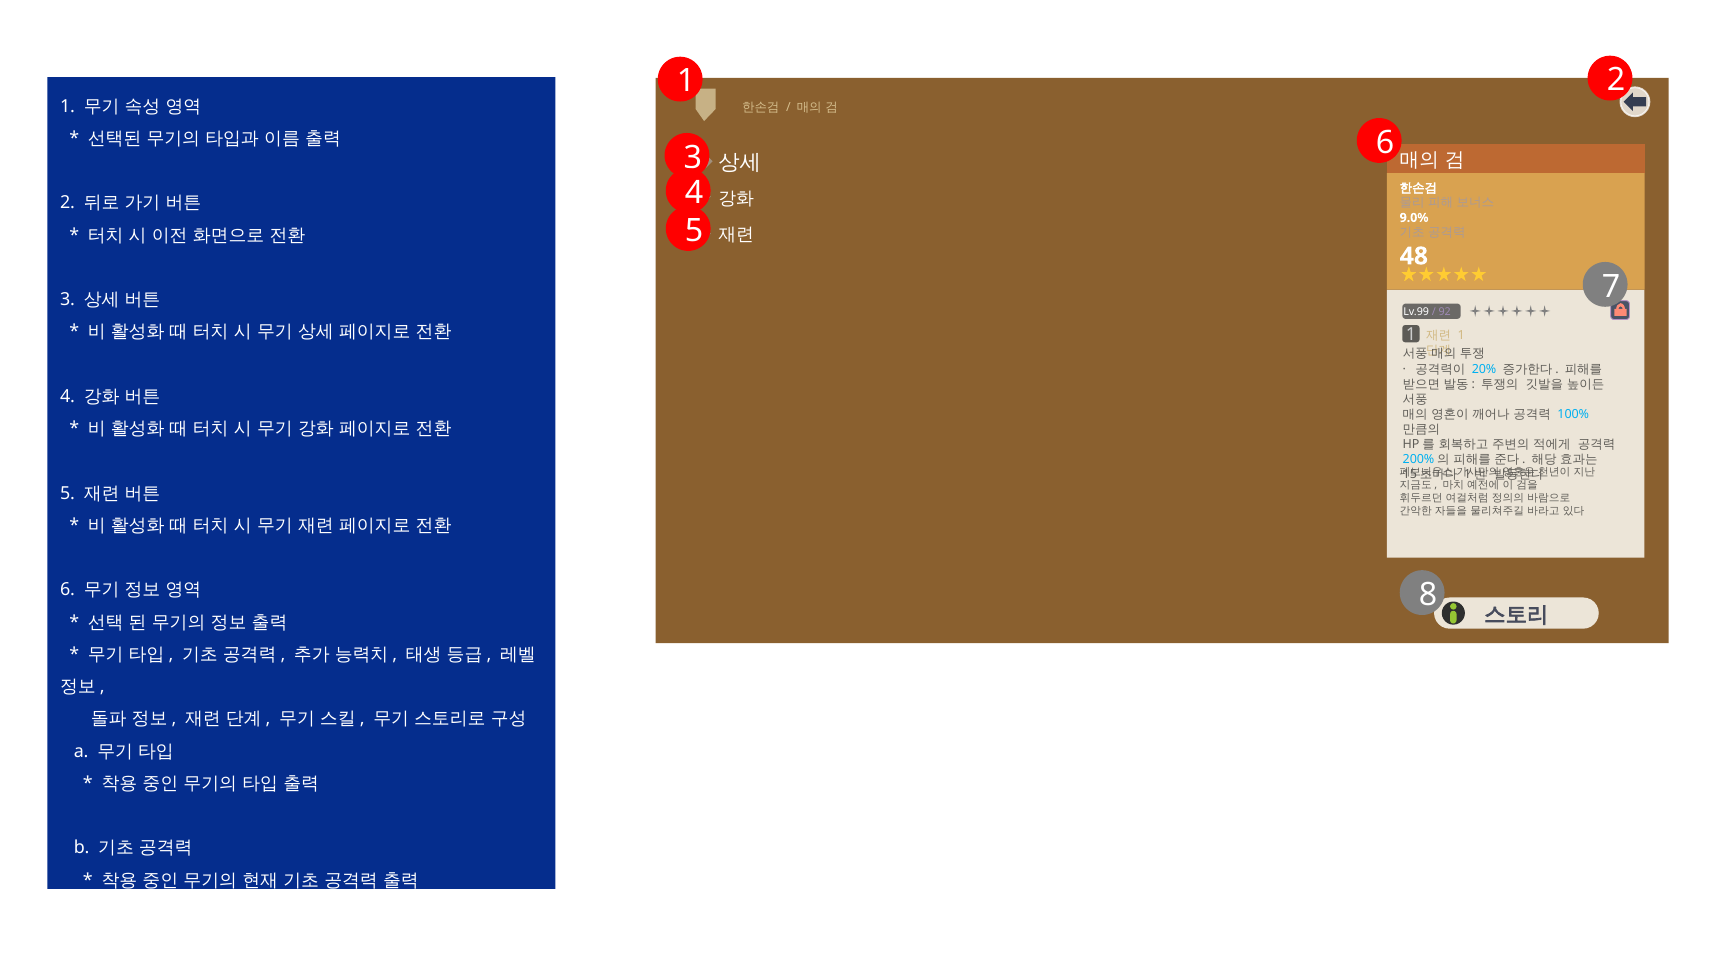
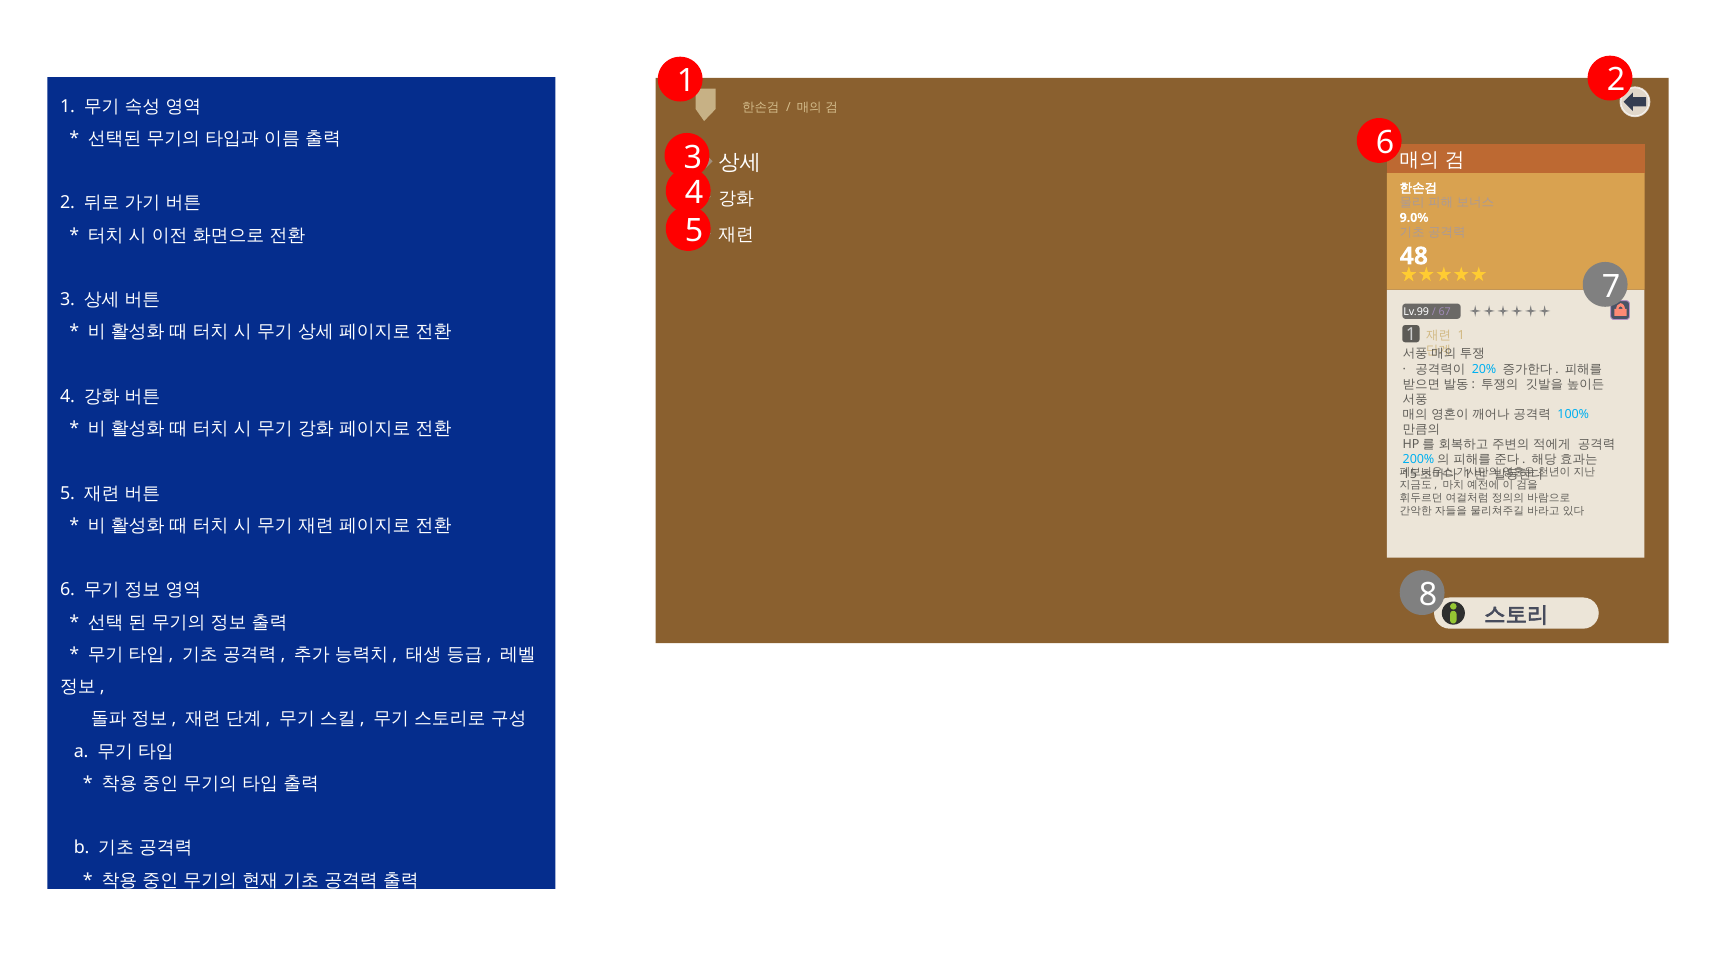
92: 92 -> 67 (1445, 312)
